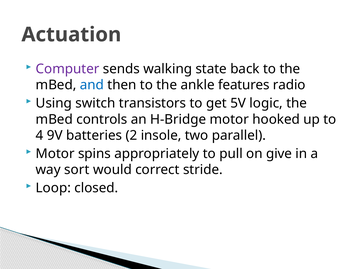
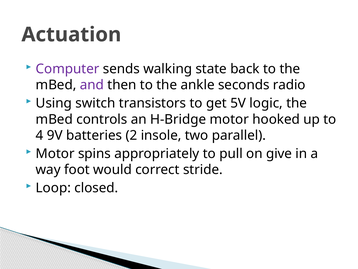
and colour: blue -> purple (92, 85)
features: features -> seconds (244, 85)
sort: sort -> foot (77, 169)
